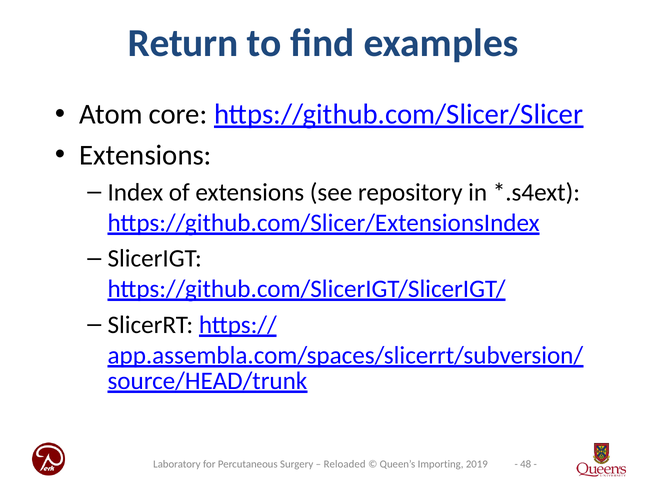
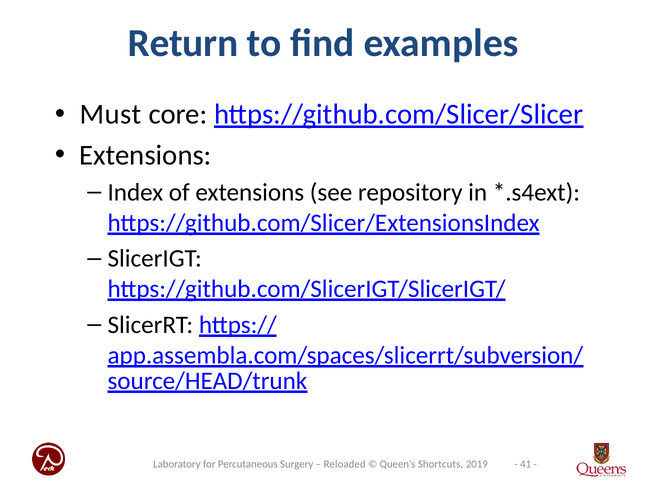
Atom: Atom -> Must (110, 114)
48: 48 -> 41 (526, 463)
Importing: Importing -> Shortcuts (441, 463)
